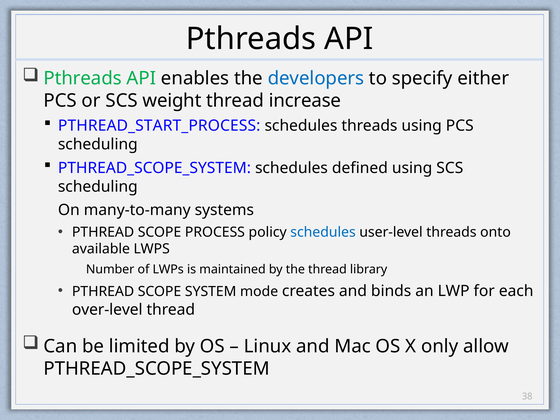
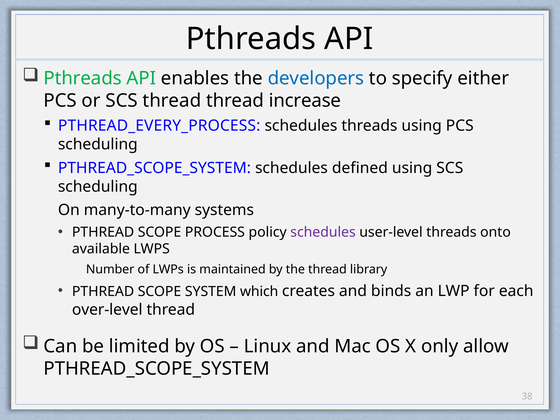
SCS weight: weight -> thread (172, 101)
PTHREAD_START_PROCESS: PTHREAD_START_PROCESS -> PTHREAD_EVERY_PROCESS (159, 126)
schedules colour: blue -> purple (323, 232)
mode: mode -> which (259, 292)
